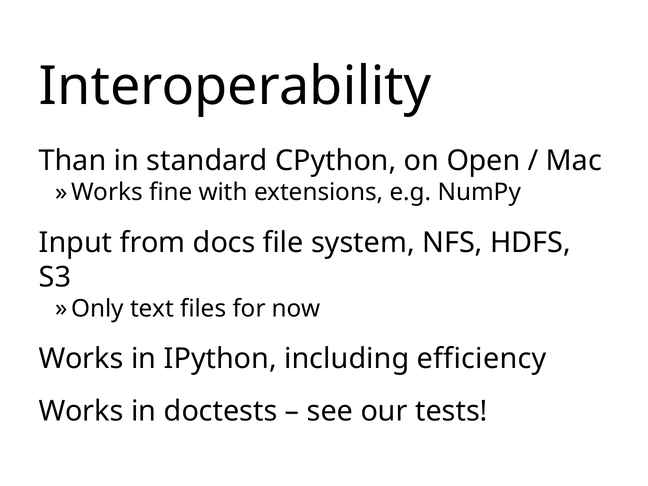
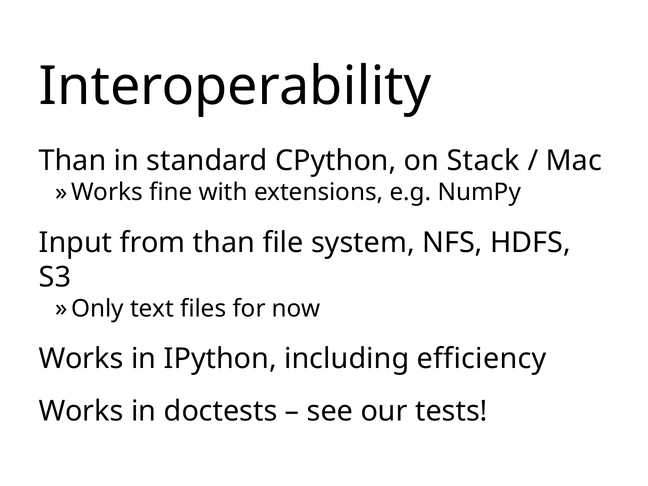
Open: Open -> Stack (483, 161)
from docs: docs -> than (224, 243)
